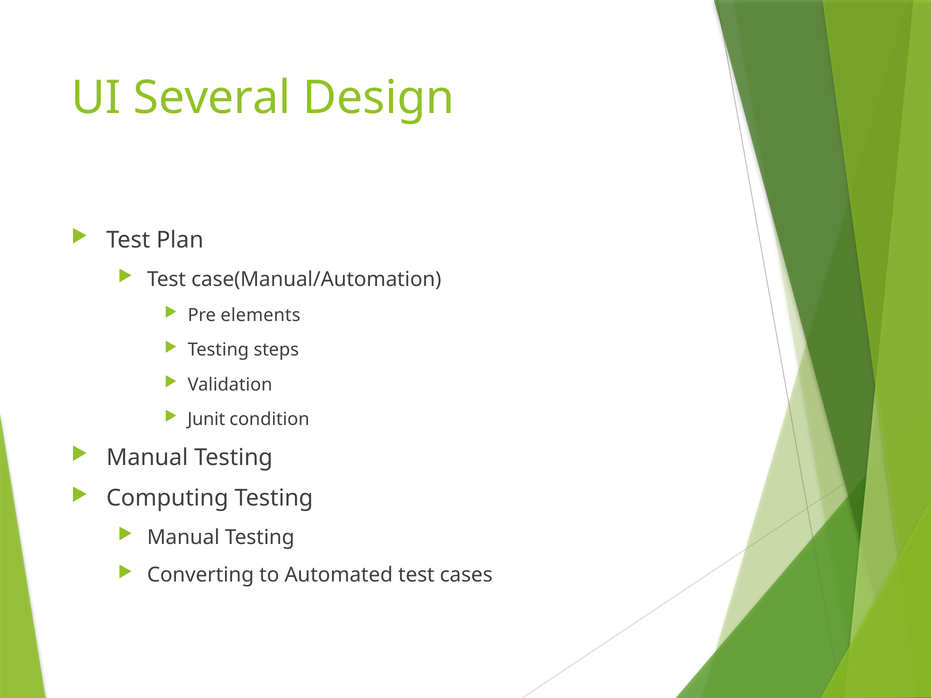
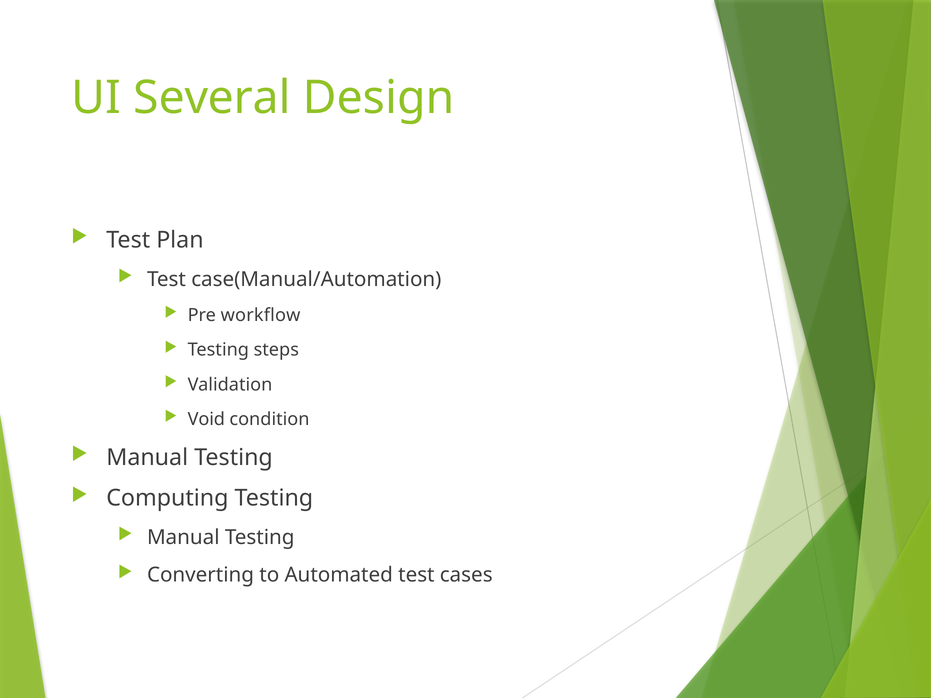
elements: elements -> workflow (261, 315)
Junit: Junit -> Void (206, 419)
